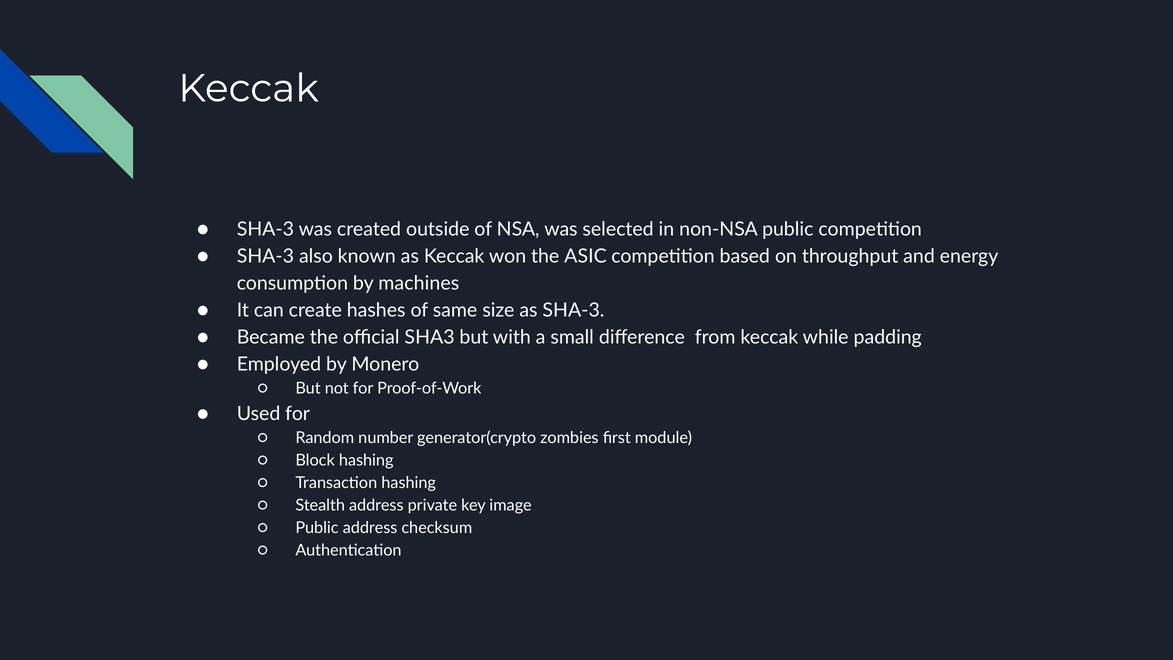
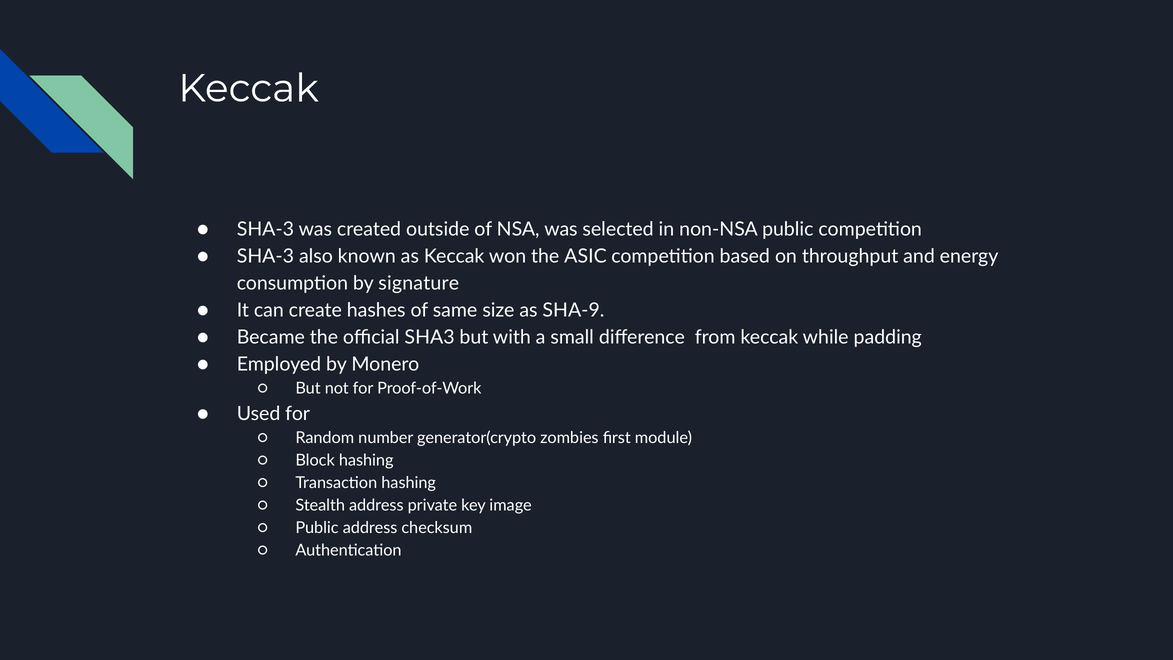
machines: machines -> signature (419, 283)
as SHA-3: SHA-3 -> SHA-9 (573, 310)
